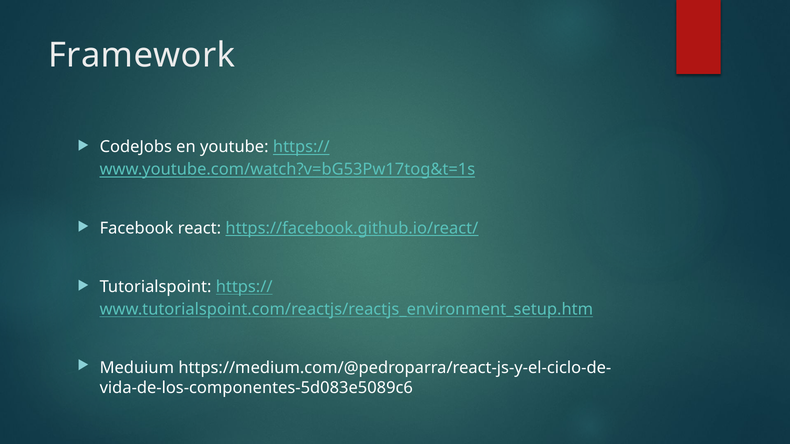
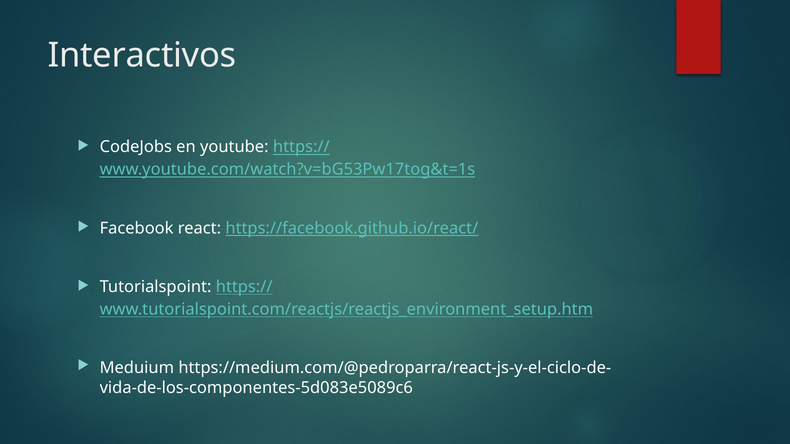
Framework: Framework -> Interactivos (142, 55)
